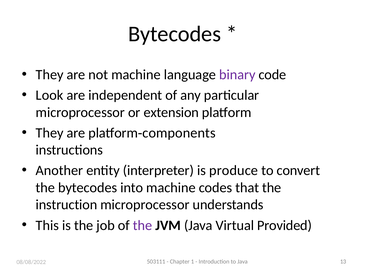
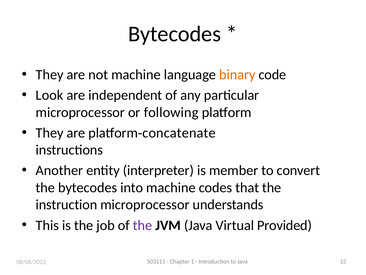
binary colour: purple -> orange (237, 75)
extension: extension -> following (171, 112)
components: components -> concatenate (179, 133)
produce: produce -> member (234, 170)
